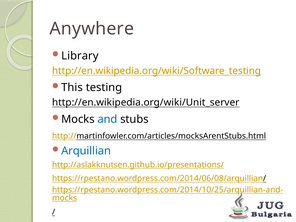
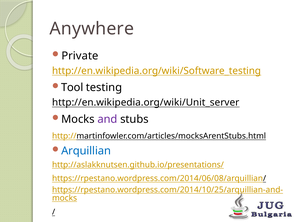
Library: Library -> Private (80, 56)
This: This -> Tool (72, 88)
and colour: blue -> purple (107, 119)
